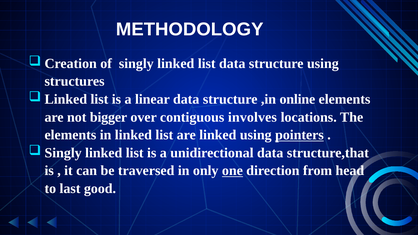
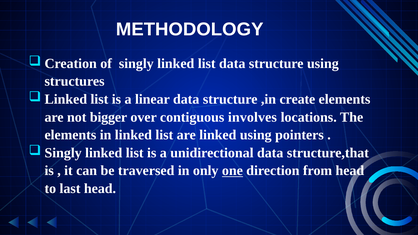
online: online -> create (297, 99)
pointers underline: present -> none (299, 135)
last good: good -> head (100, 189)
